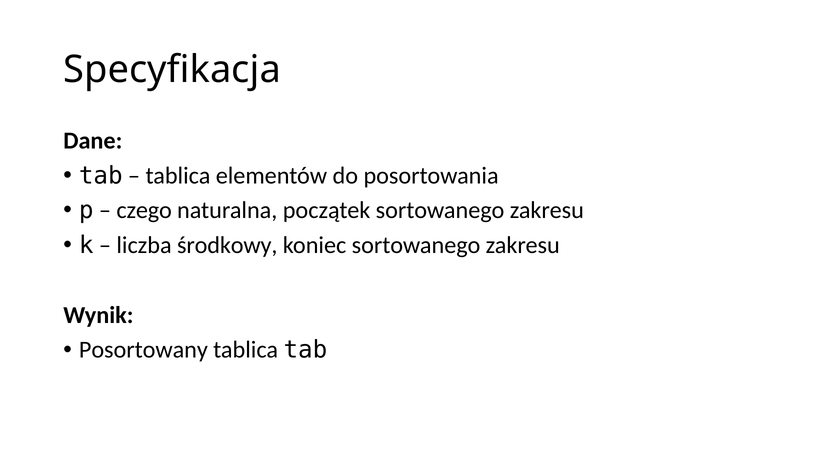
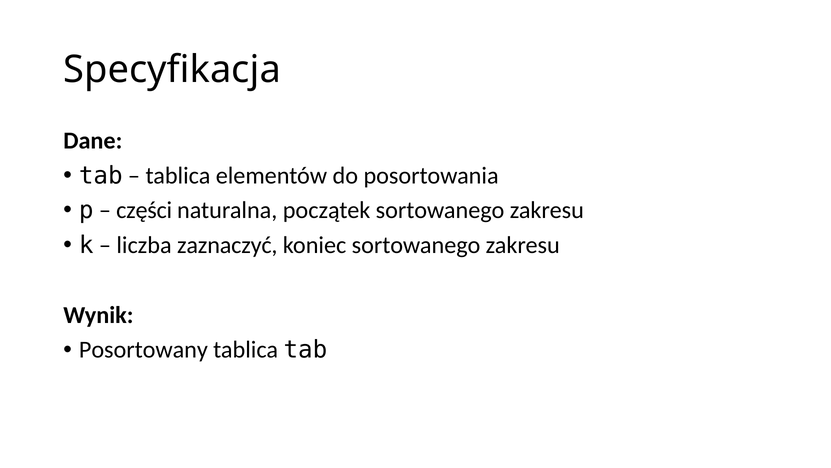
czego: czego -> części (144, 210)
środkowy: środkowy -> zaznaczyć (227, 245)
